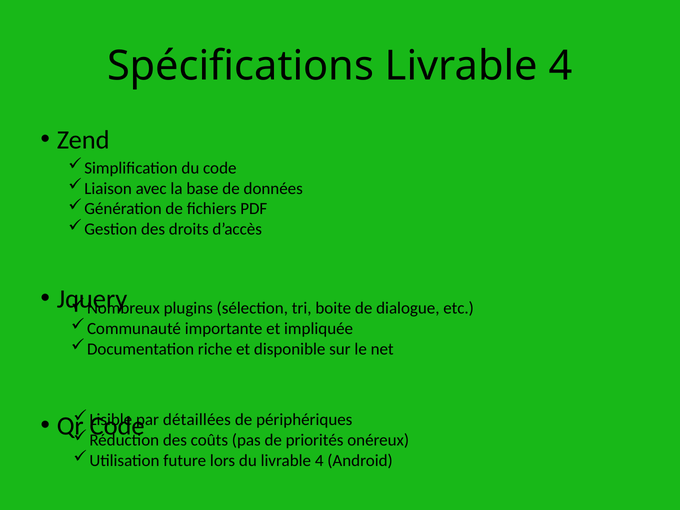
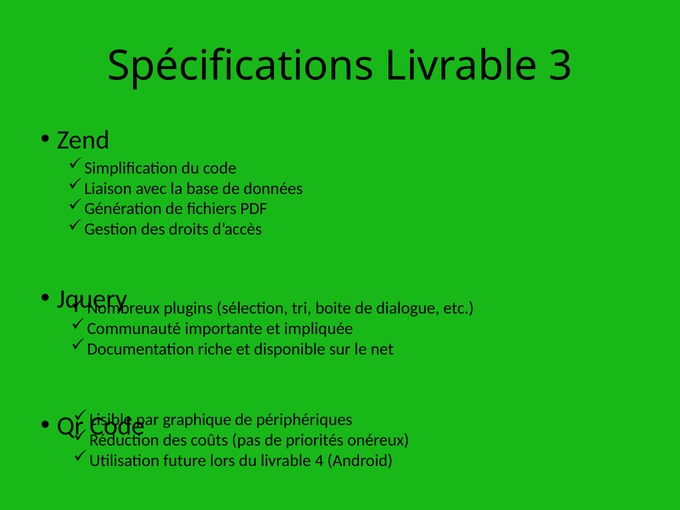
Spécifications Livrable 4: 4 -> 3 (560, 66)
détaillées: détaillées -> graphique (197, 420)
